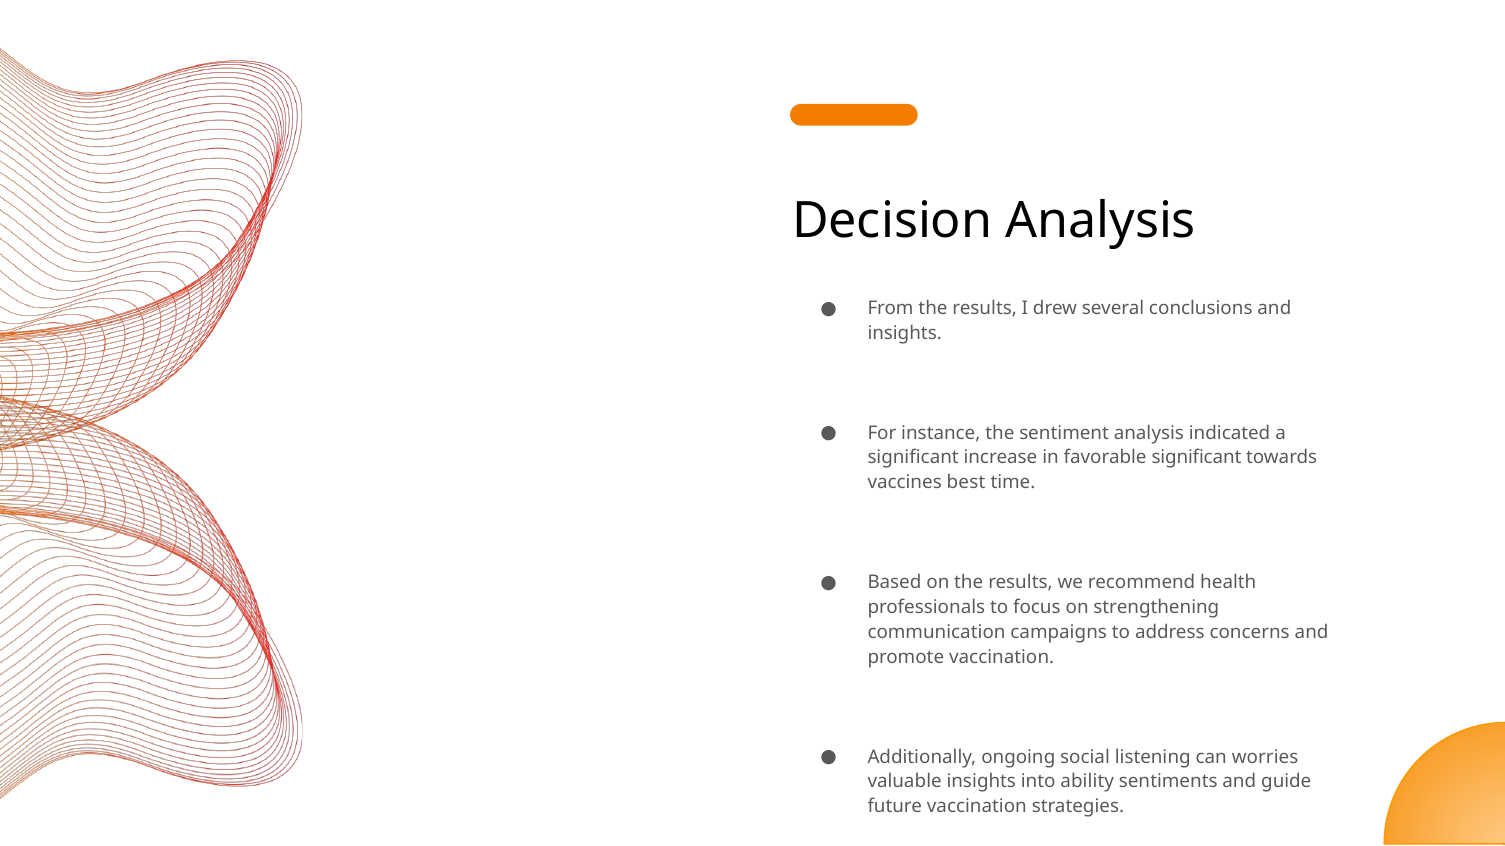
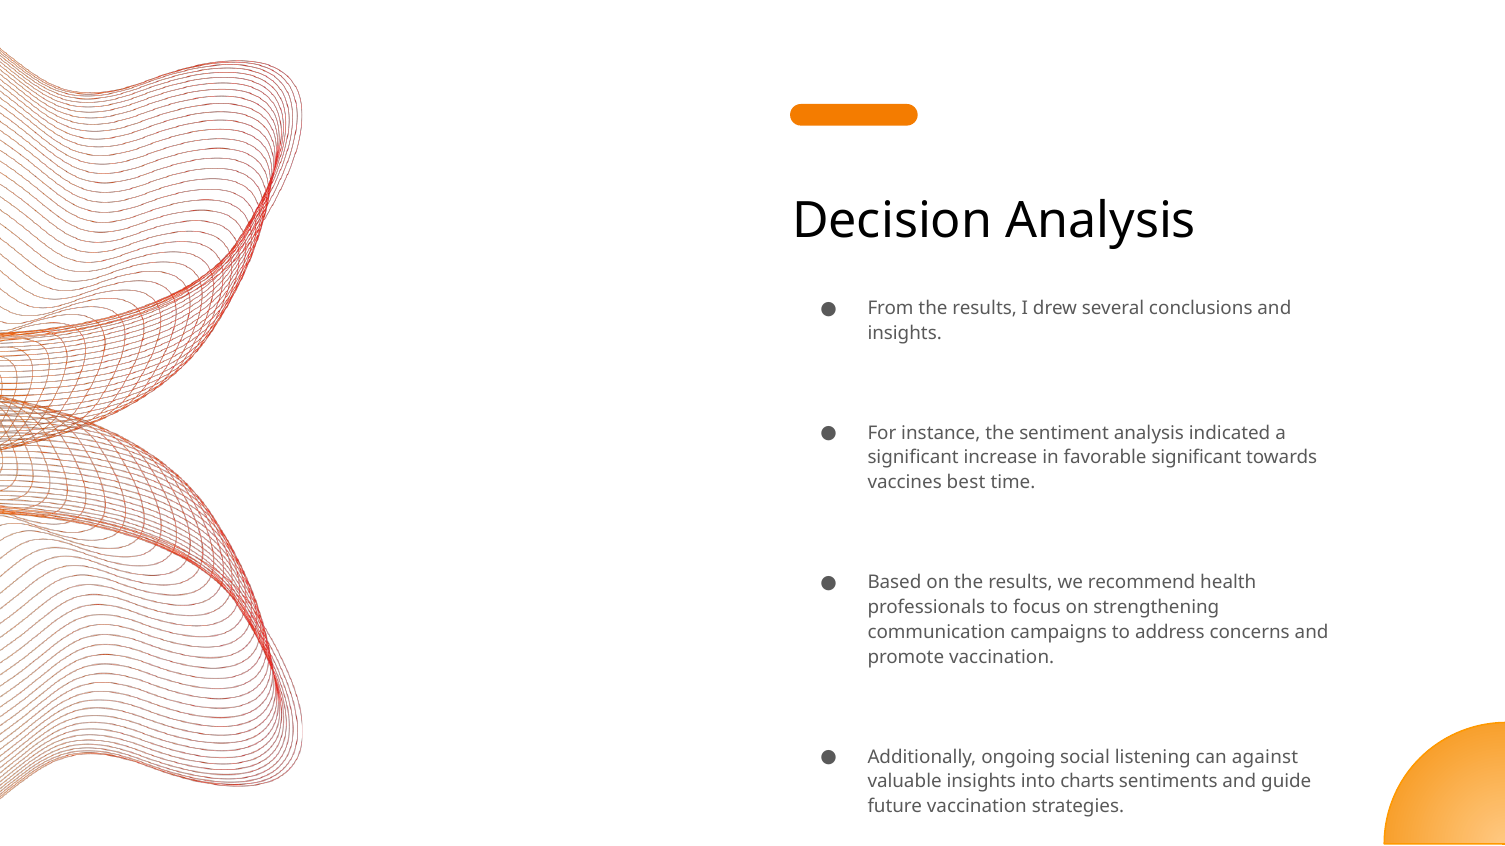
worries: worries -> against (1265, 757)
ability: ability -> charts (1087, 782)
